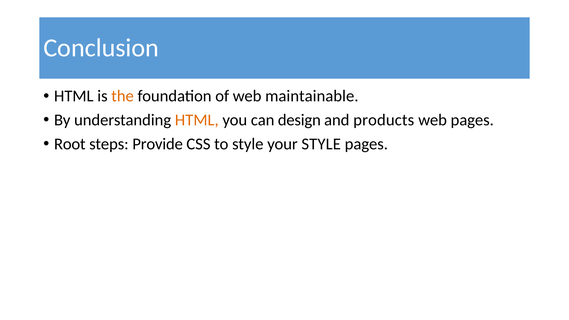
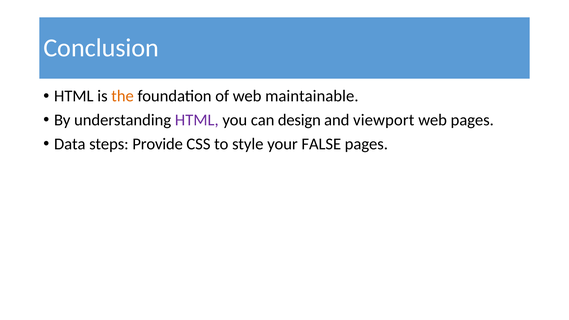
HTML colour: orange -> purple (197, 120)
products: products -> viewport (384, 120)
Root: Root -> Data (70, 144)
your STYLE: STYLE -> FALSE (321, 144)
